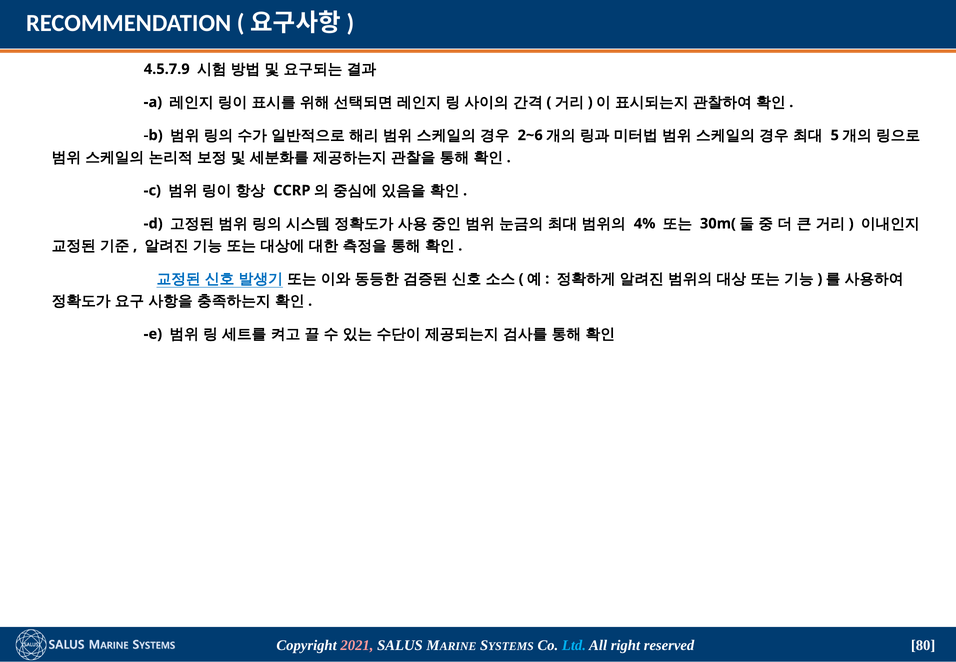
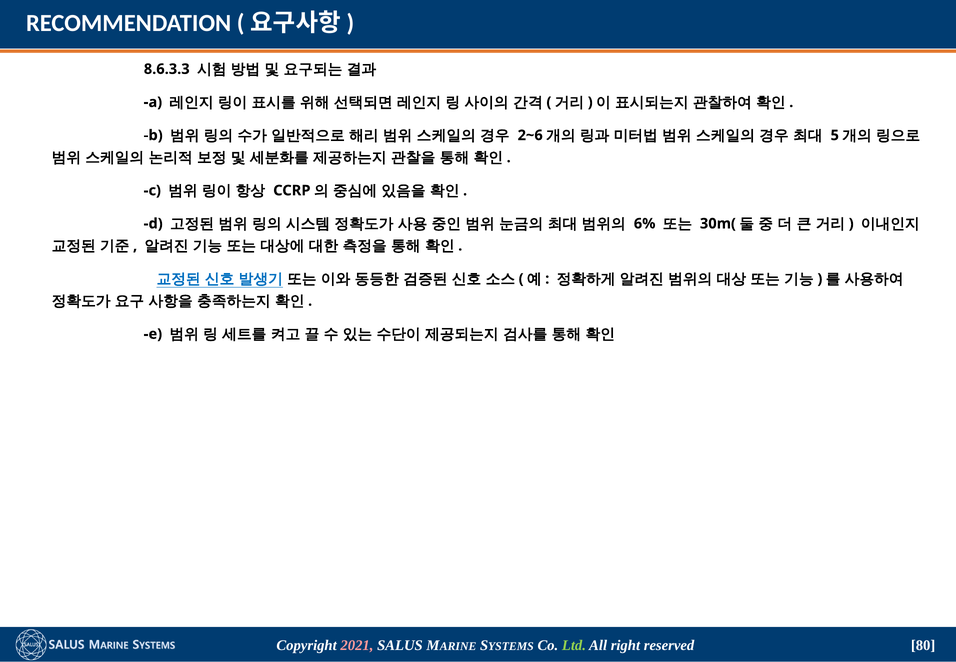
4.5.7.9: 4.5.7.9 -> 8.6.3.3 (167, 69)
4%: 4% -> 6% (645, 224)
Ltd colour: light blue -> light green (574, 645)
